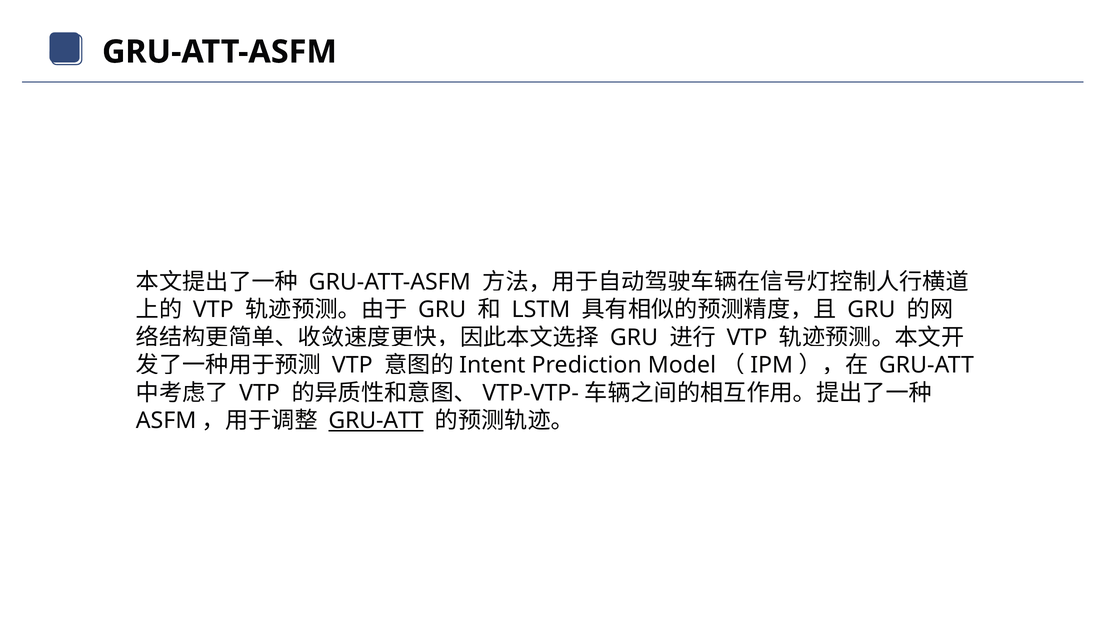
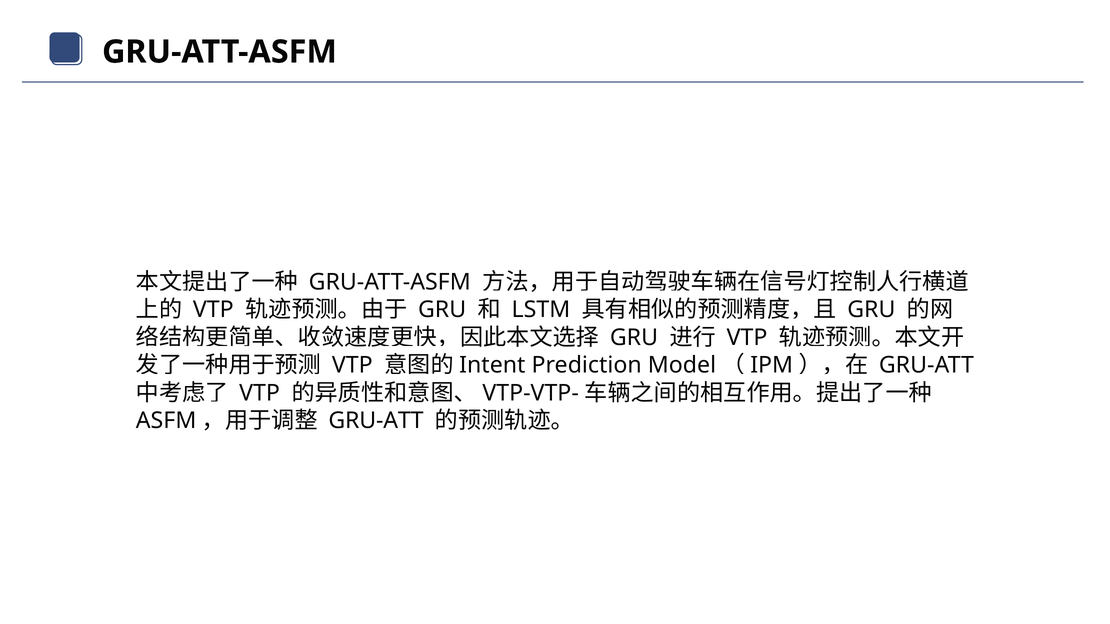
GRU-ATT underline: present -> none (376, 421)
